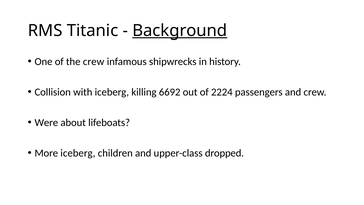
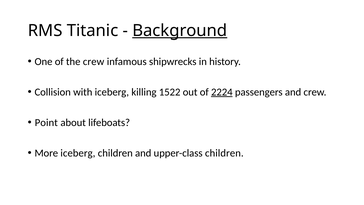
6692: 6692 -> 1522 (170, 92)
2224 underline: none -> present (222, 92)
Were: Were -> Point (46, 122)
upper-class dropped: dropped -> children (224, 153)
